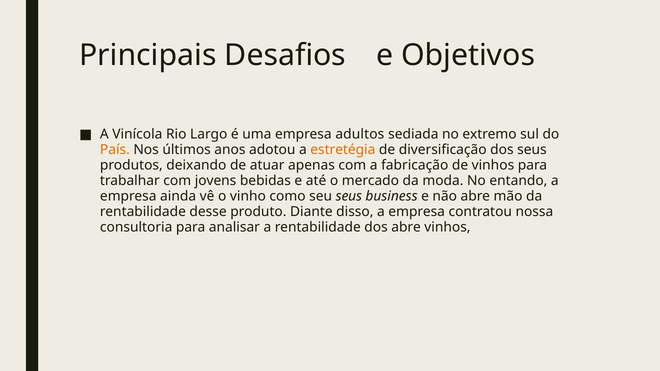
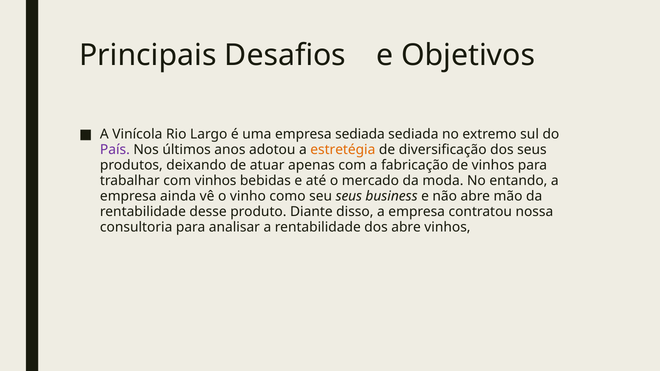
empresa adultos: adultos -> sediada (360, 134)
País colour: orange -> purple (115, 150)
com jovens: jovens -> vinhos (216, 181)
